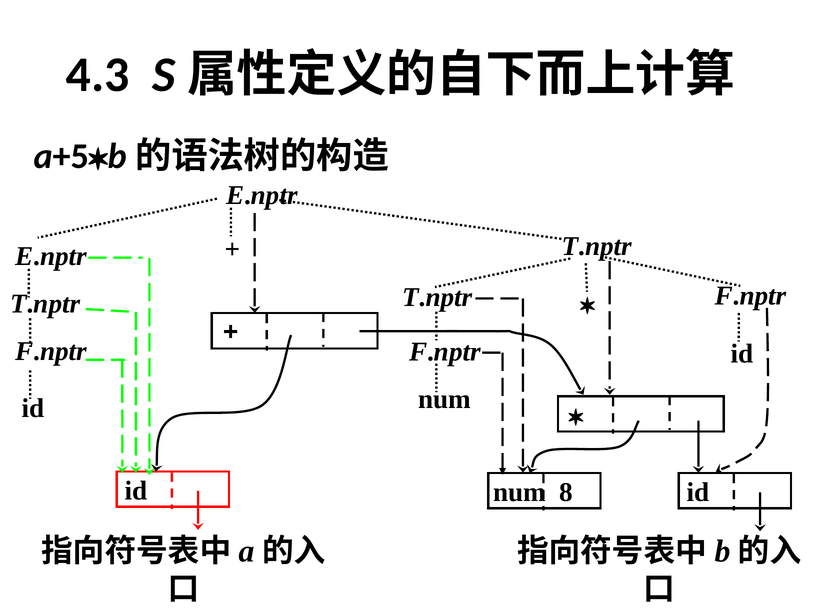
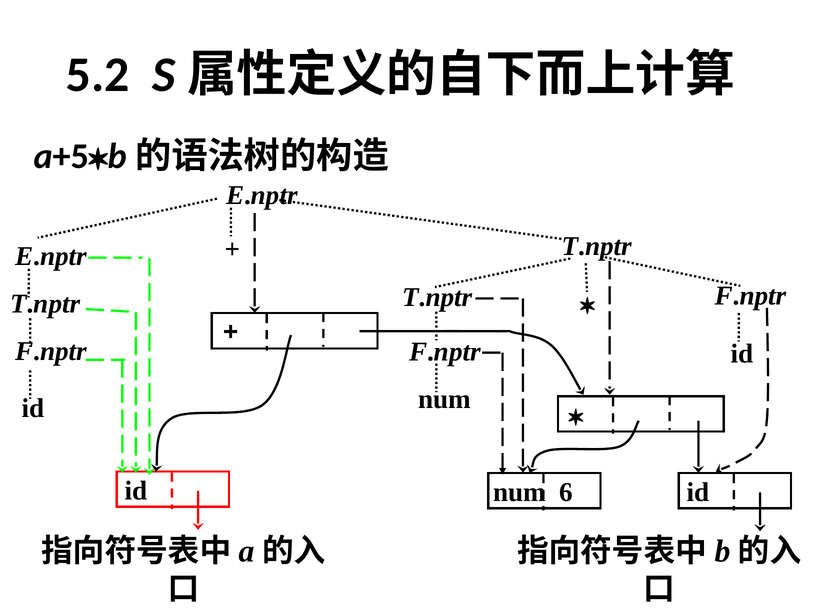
4.3: 4.3 -> 5.2 (98, 75)
8: 8 -> 6 (566, 492)
